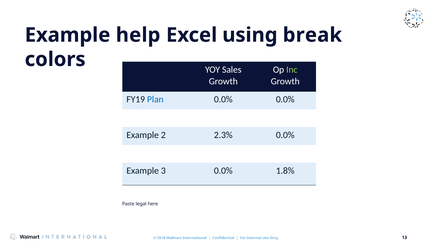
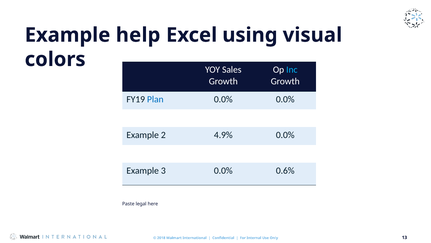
break: break -> visual (312, 35)
Inc colour: light green -> light blue (292, 70)
2.3%: 2.3% -> 4.9% (223, 135)
1.8%: 1.8% -> 0.6% (285, 170)
